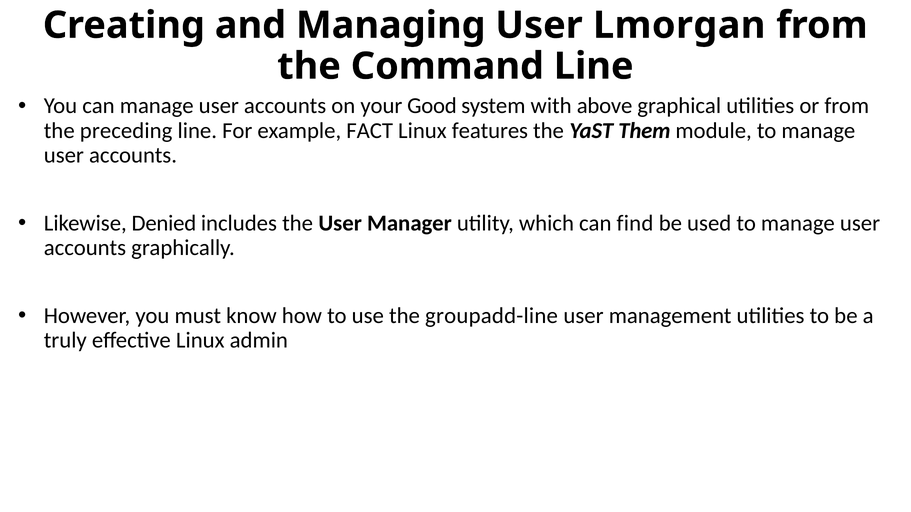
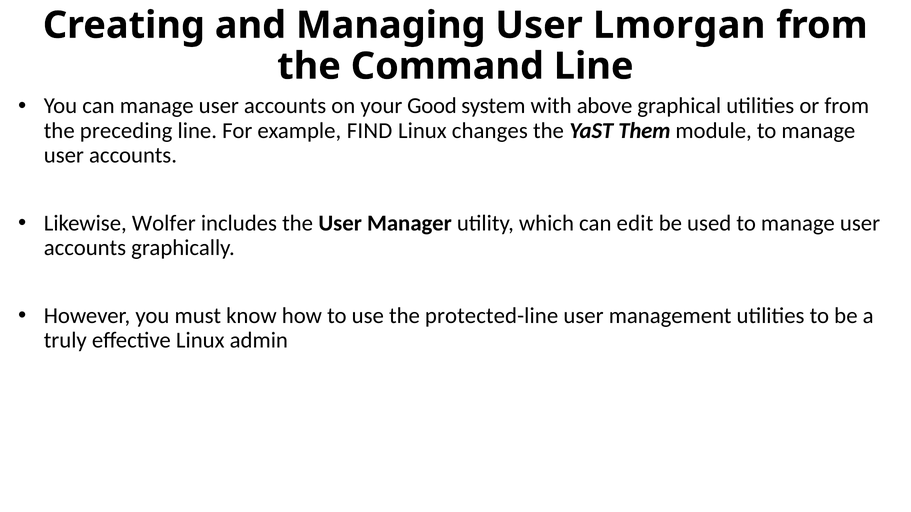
FACT: FACT -> FIND (370, 131)
features: features -> changes (490, 131)
Denied: Denied -> Wolfer (164, 223)
find: find -> edit (635, 223)
groupadd-line: groupadd-line -> protected-line (492, 316)
